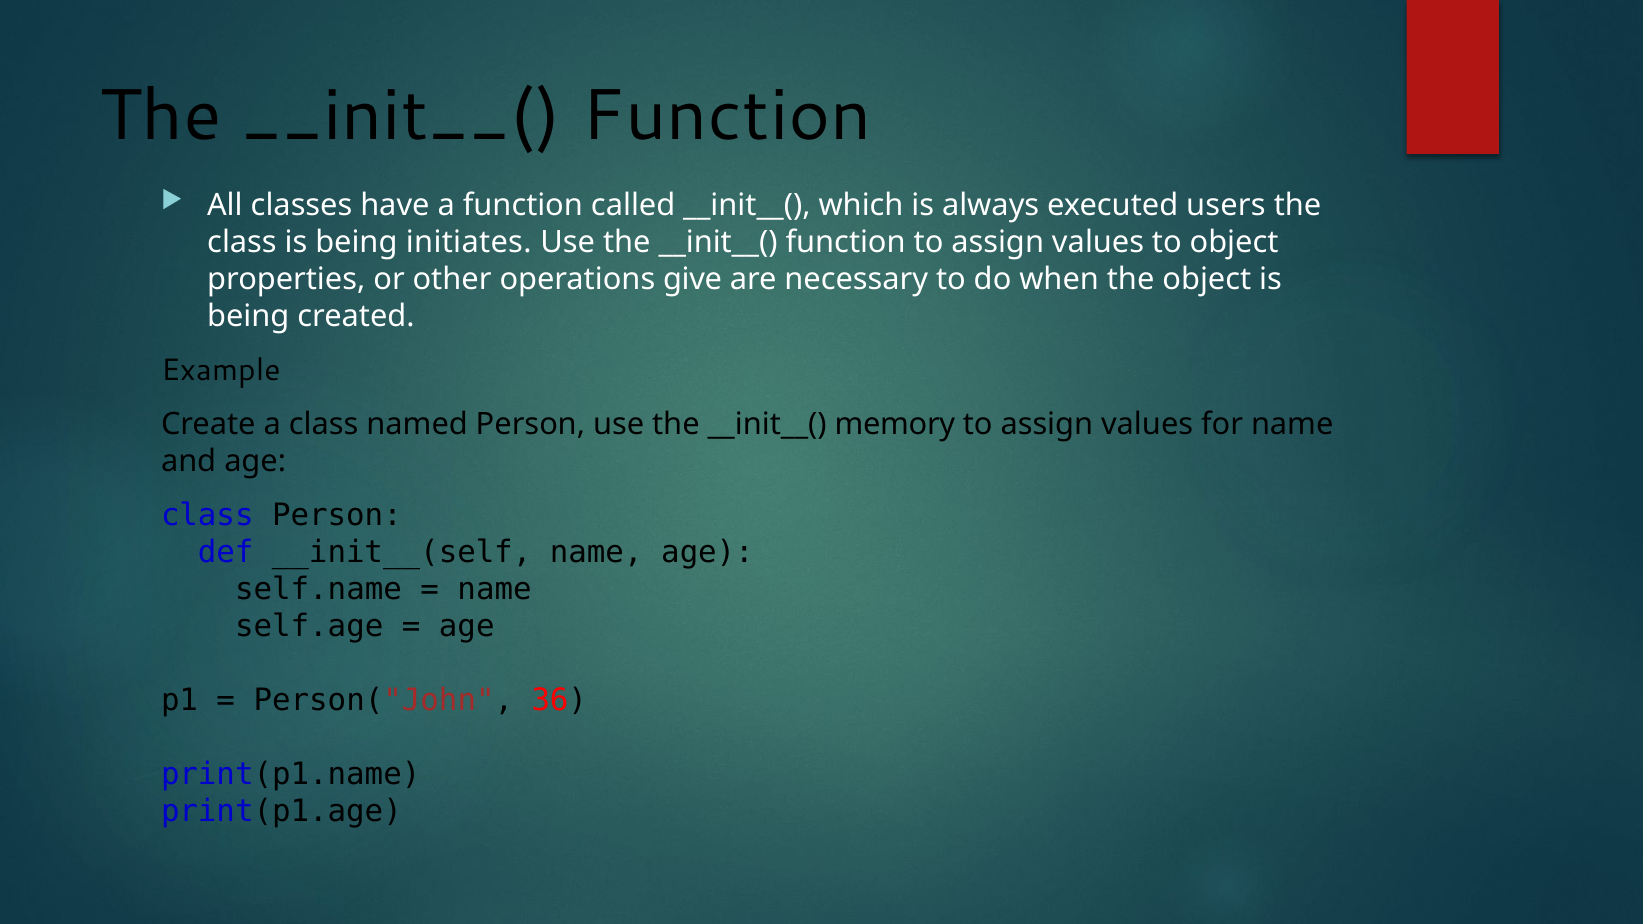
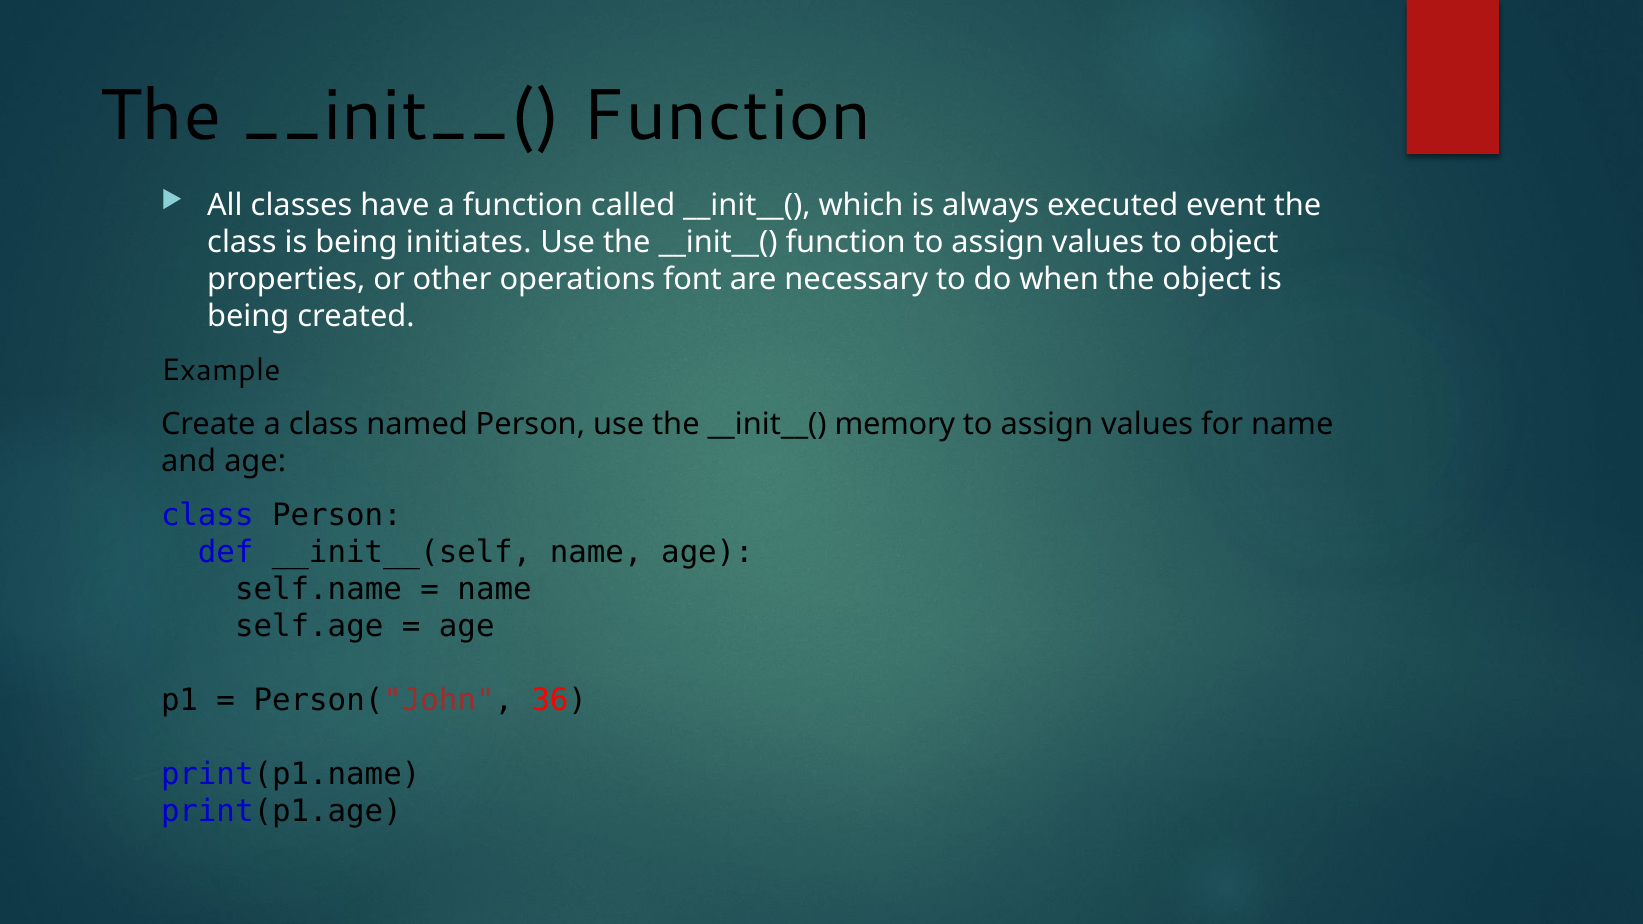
users: users -> event (1226, 205)
give: give -> font (692, 279)
